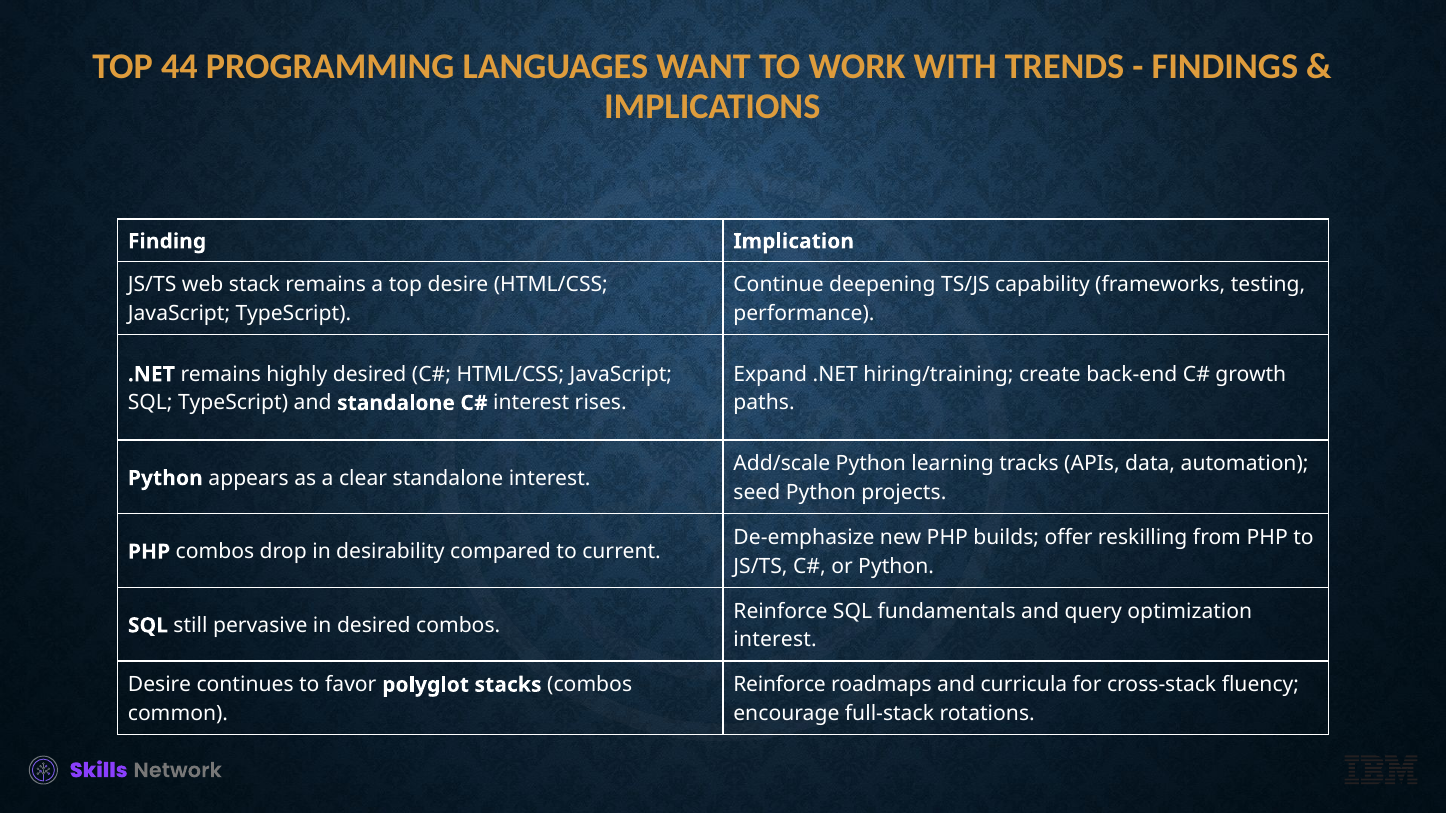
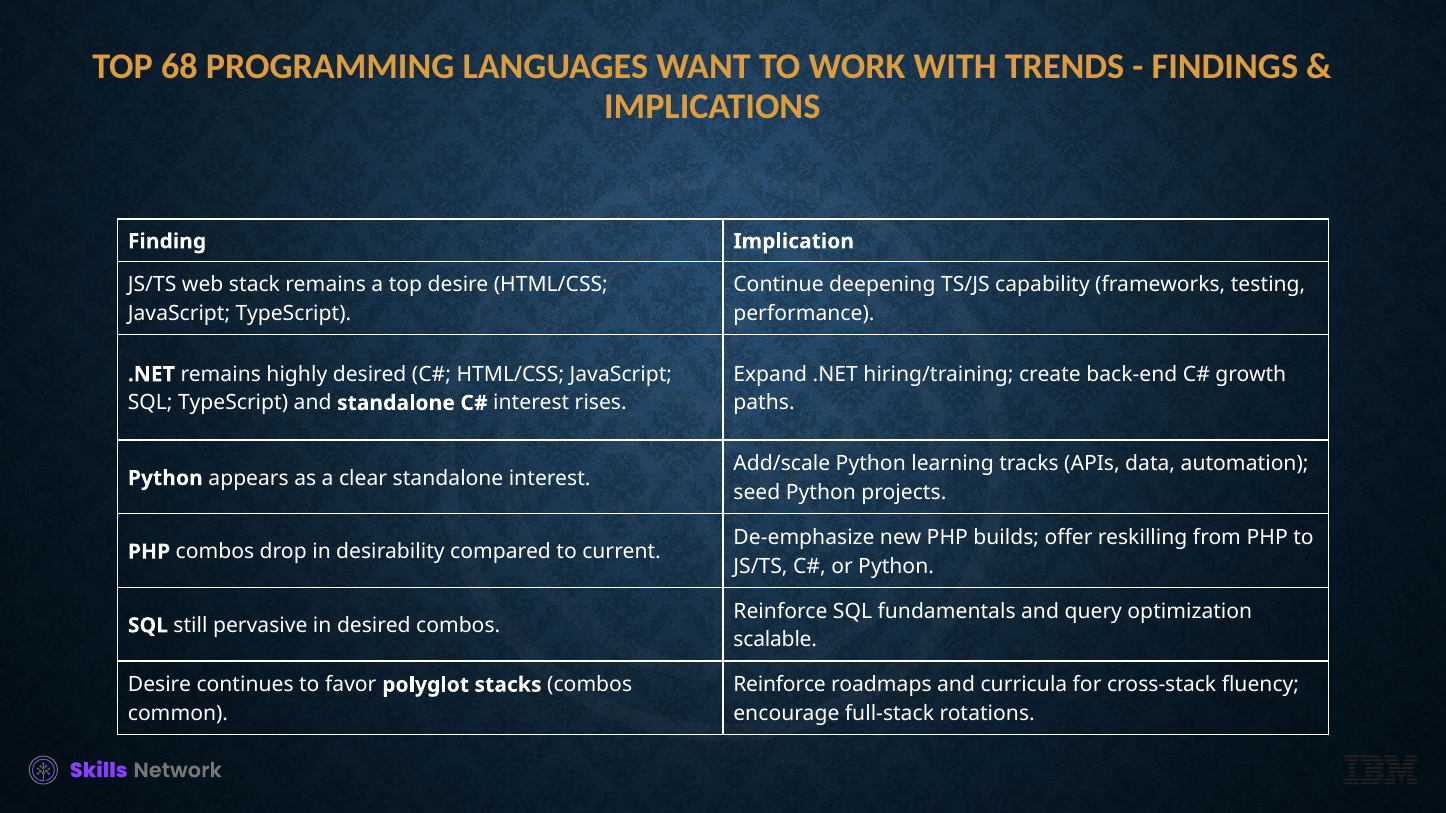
44: 44 -> 68 (179, 67)
interest: interest -> scalable (775, 640)
